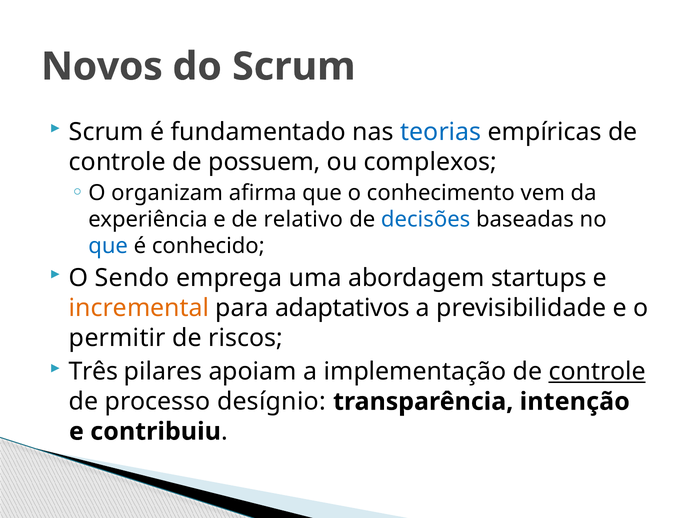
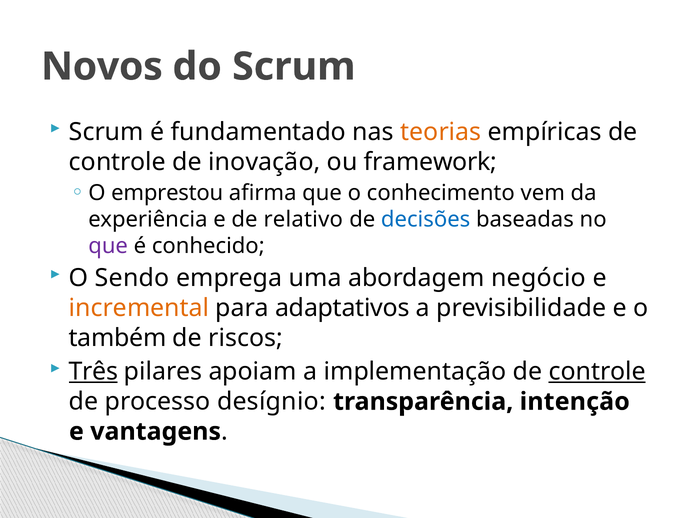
teorias colour: blue -> orange (441, 132)
possuem: possuem -> inovação (264, 162)
complexos: complexos -> framework (431, 162)
organizam: organizam -> emprestou (167, 193)
que colour: blue -> purple (108, 246)
startups: startups -> negócio (539, 278)
permitir: permitir -> também (118, 338)
Três underline: none -> present (93, 372)
contribuiu: contribuiu -> vantagens (156, 432)
